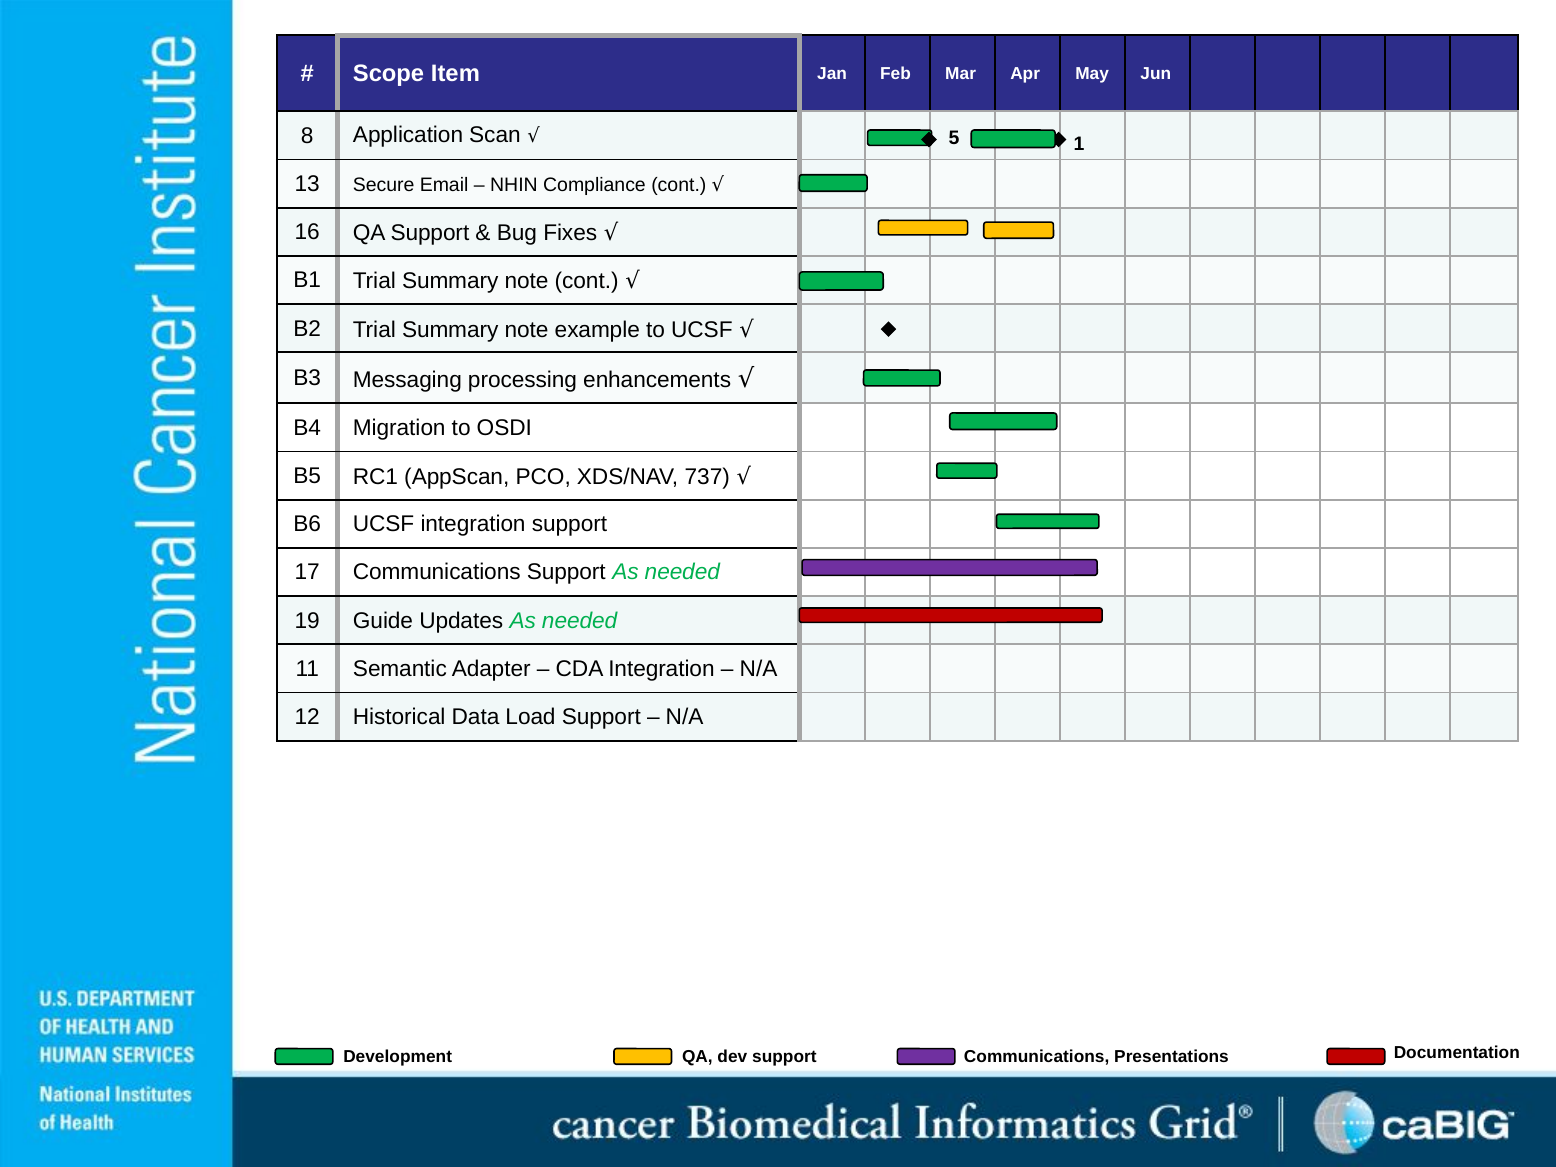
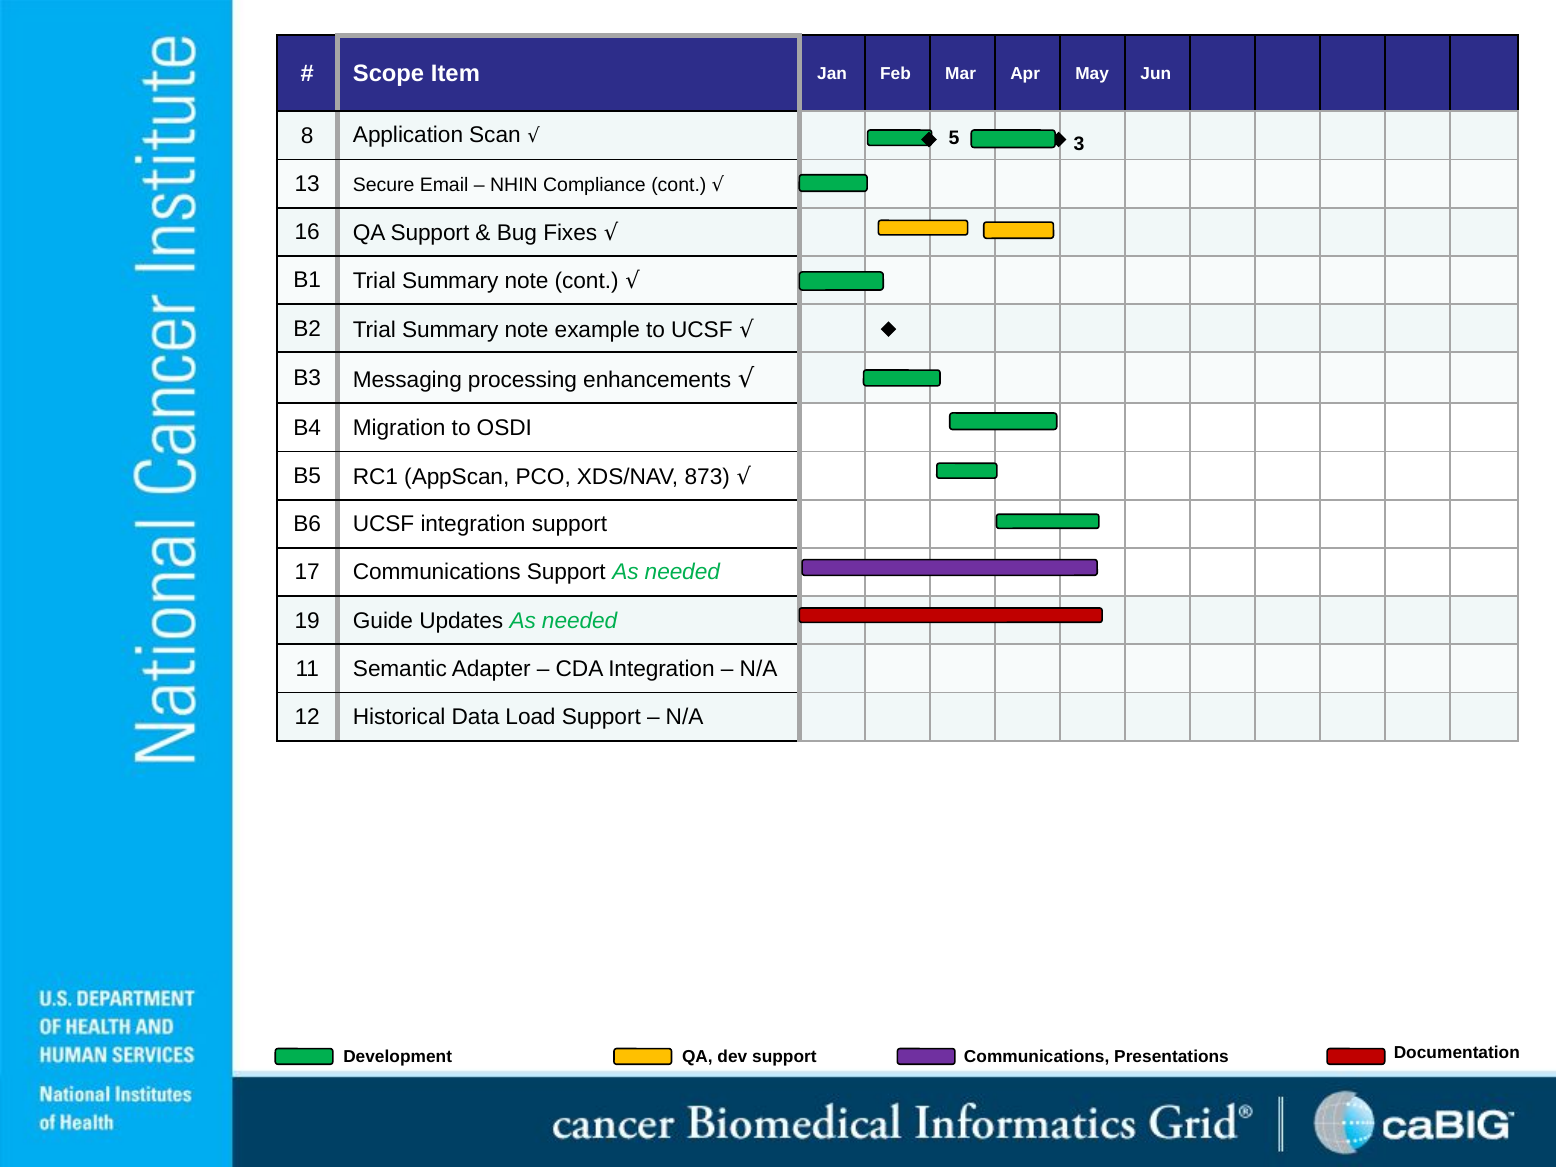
1: 1 -> 3 (1079, 144)
737: 737 -> 873 (707, 477)
